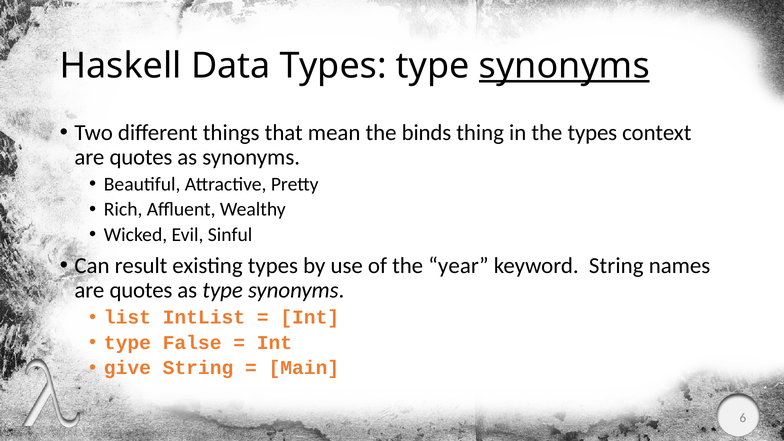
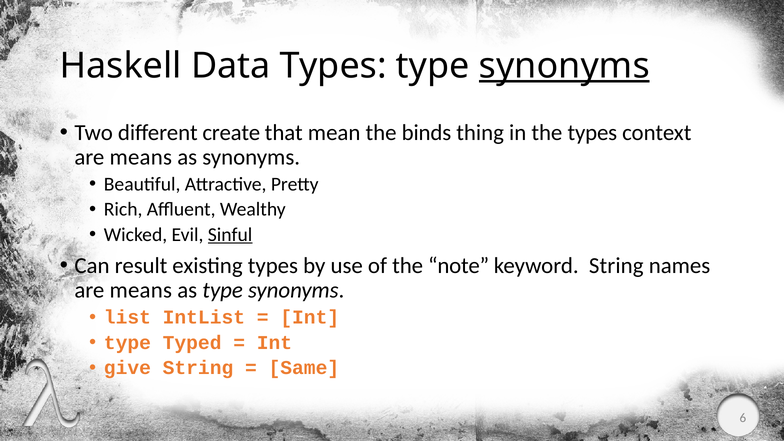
things: things -> create (231, 133)
quotes: quotes -> means (141, 157)
Sinful underline: none -> present (230, 235)
year: year -> note (459, 266)
quotes: quotes -> means (141, 290)
False: False -> Typed (192, 343)
Main: Main -> Same (304, 368)
